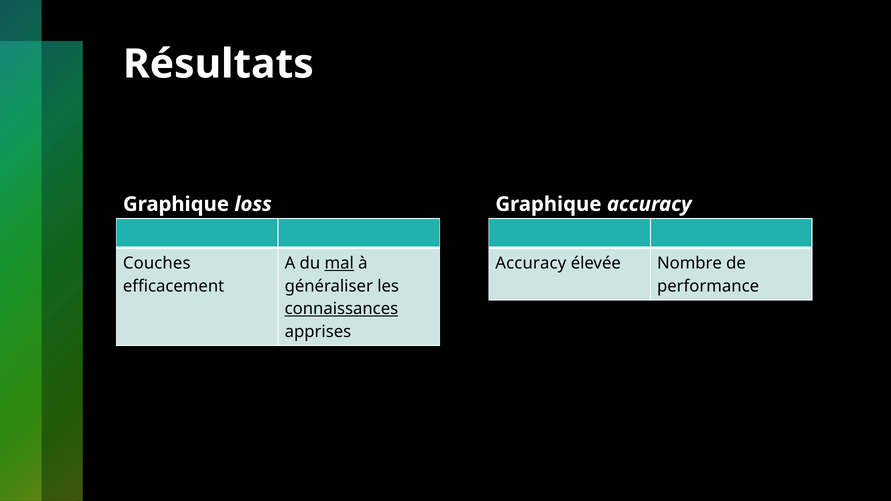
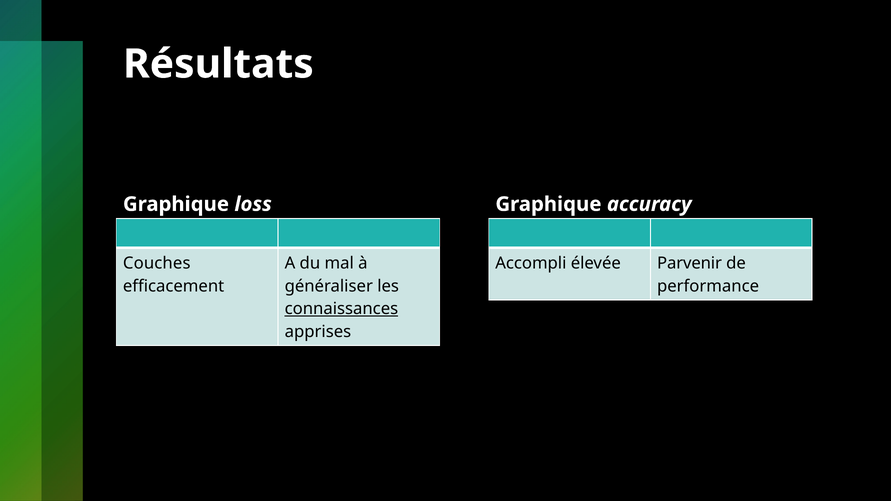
mal underline: present -> none (339, 264)
Accuracy: Accuracy -> Accompli (531, 264)
Nombre: Nombre -> Parvenir (690, 264)
